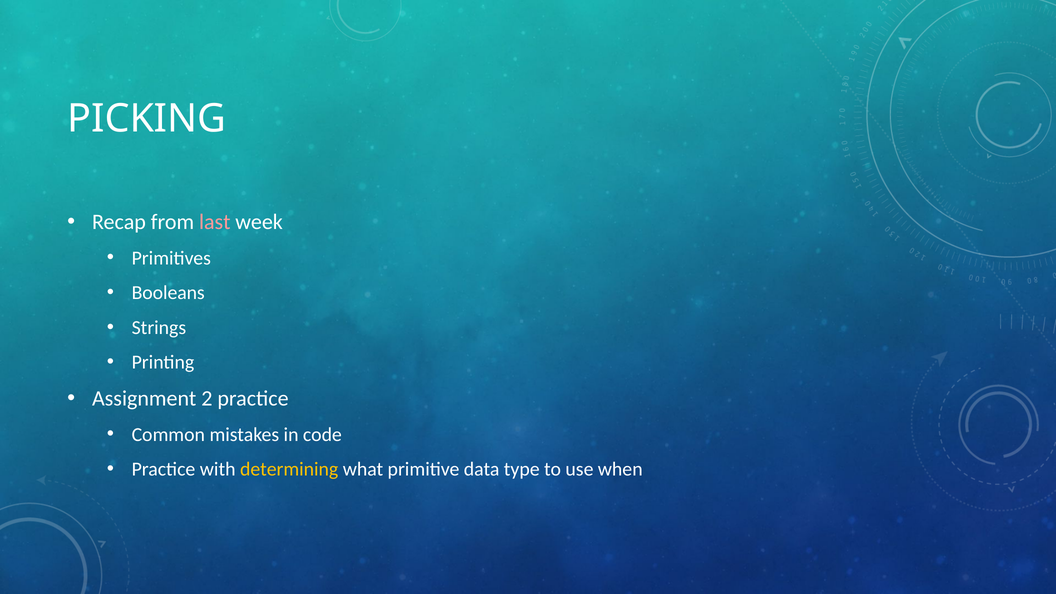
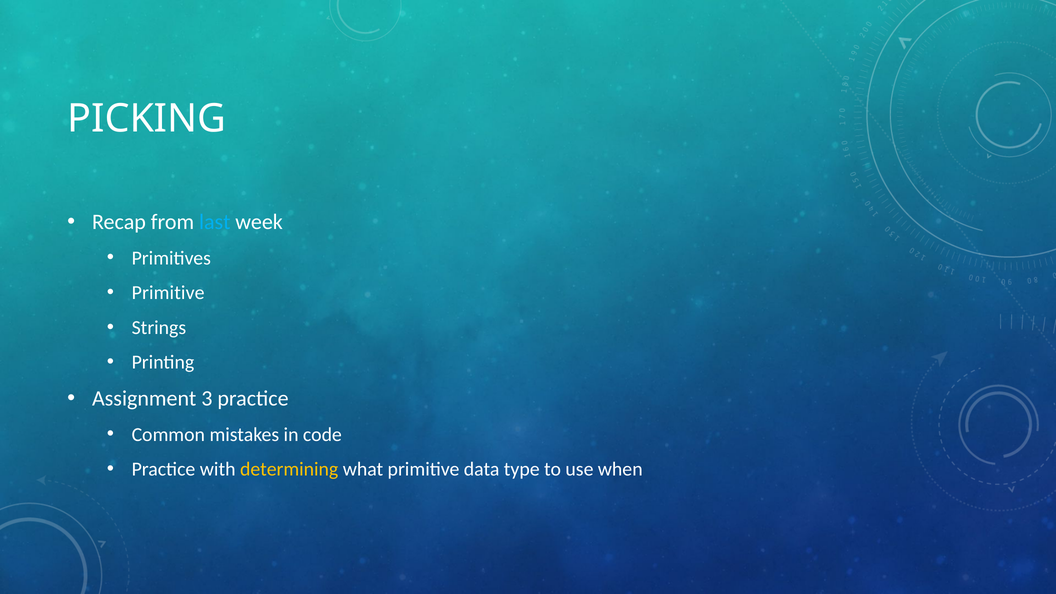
last colour: pink -> light blue (215, 222)
Booleans: Booleans -> Primitive (168, 293)
2: 2 -> 3 (207, 399)
